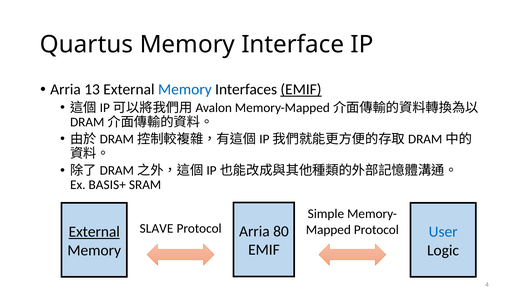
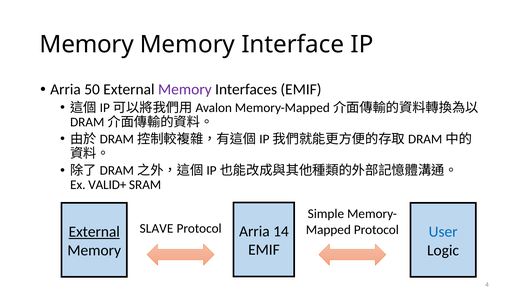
Quartus: Quartus -> Memory (87, 44)
13: 13 -> 50 (92, 89)
Memory colour: blue -> purple (185, 89)
EMIF underline: present -> none (301, 89)
BASIS+: BASIS+ -> VALID+ (107, 185)
80: 80 -> 14 (281, 231)
